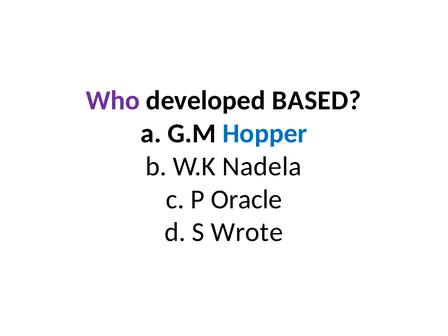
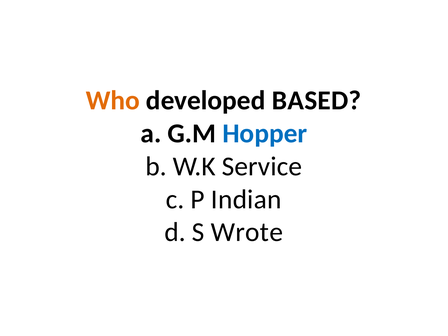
Who colour: purple -> orange (113, 101)
Nadela: Nadela -> Service (262, 166)
Oracle: Oracle -> Indian (246, 199)
